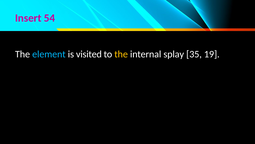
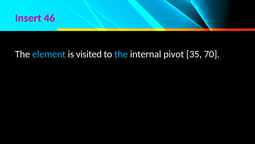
54: 54 -> 46 (49, 18)
the colour: yellow -> light blue (121, 54)
splay: splay -> pivot (174, 54)
19: 19 -> 70 (212, 54)
